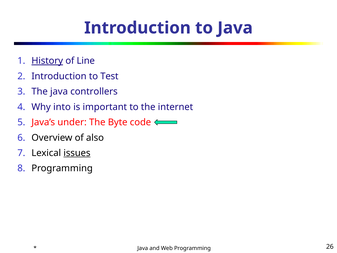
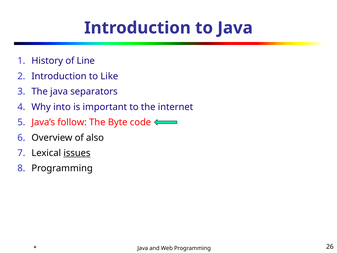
History underline: present -> none (47, 61)
Test: Test -> Like (109, 76)
controllers: controllers -> separators (94, 91)
under: under -> follow (72, 122)
